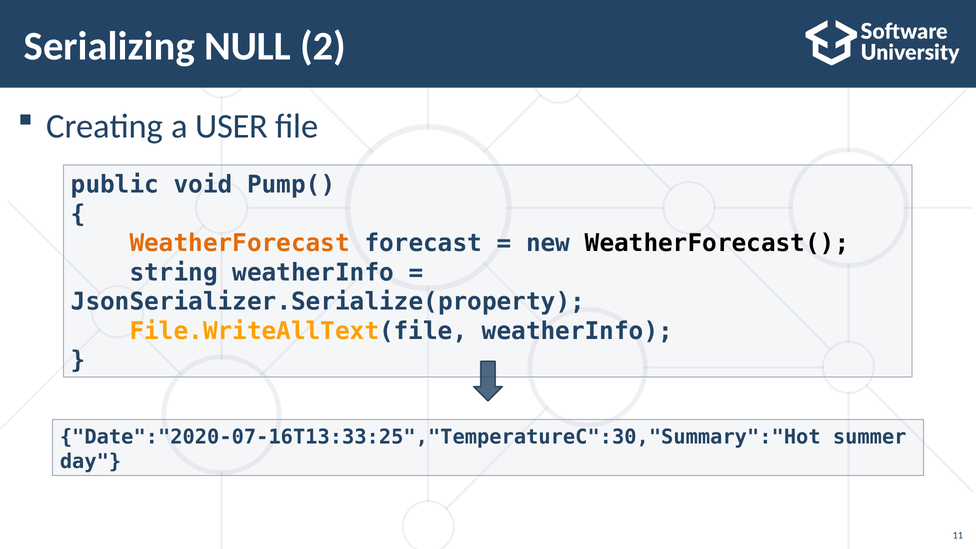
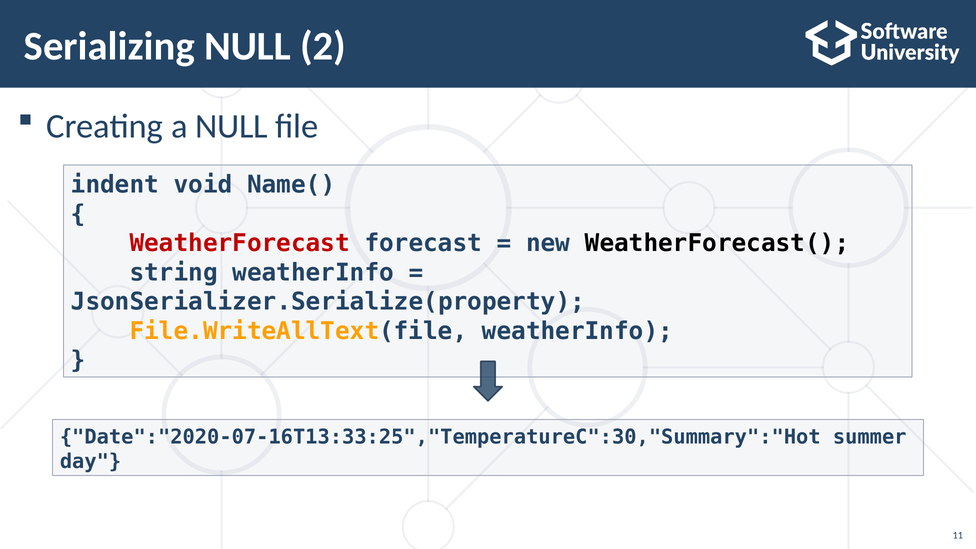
a USER: USER -> NULL (231, 126)
public: public -> indent (115, 185)
Pump(: Pump( -> Name( (291, 185)
WeatherForecast colour: orange -> red (240, 243)
